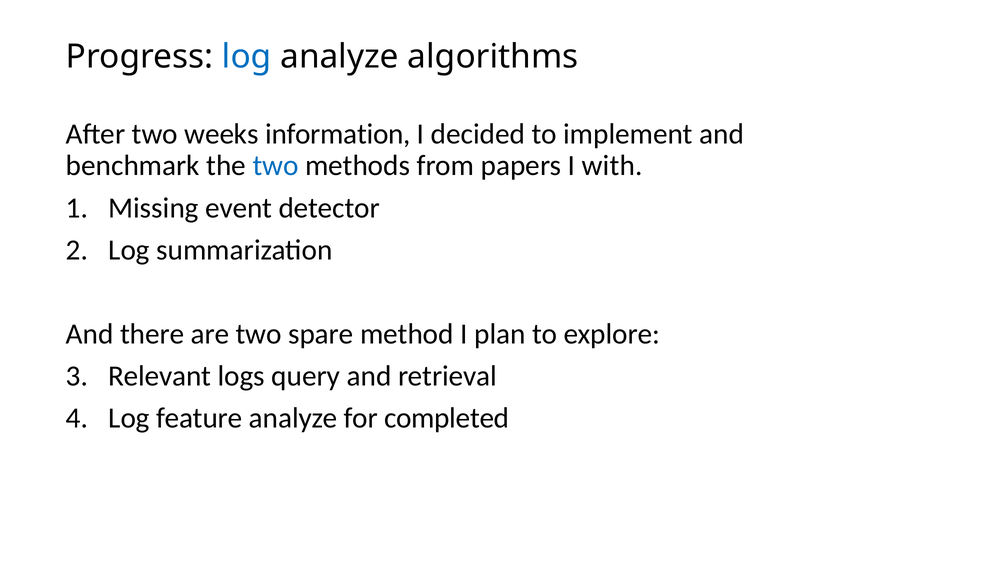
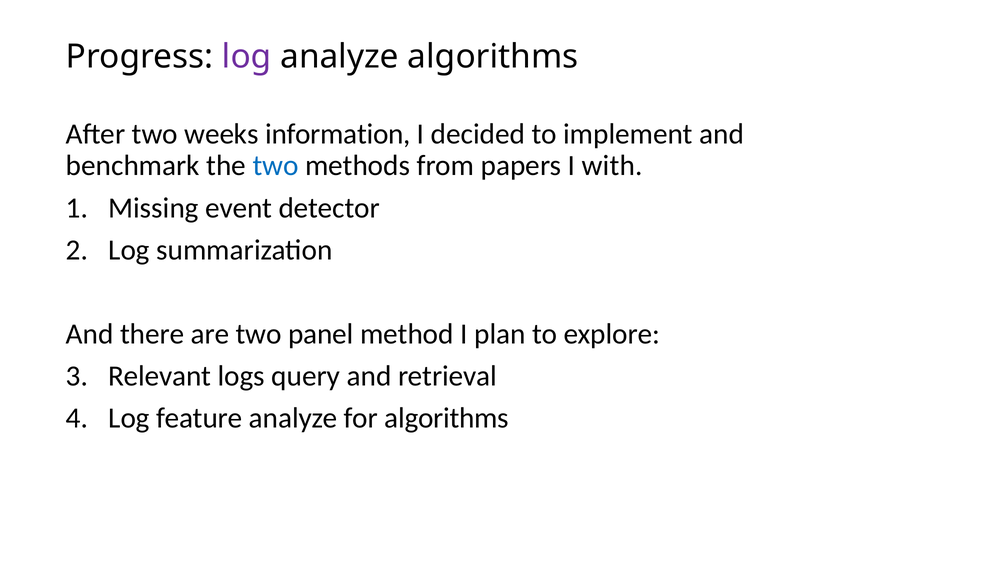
log colour: blue -> purple (247, 57)
spare: spare -> panel (321, 334)
for completed: completed -> algorithms (447, 418)
